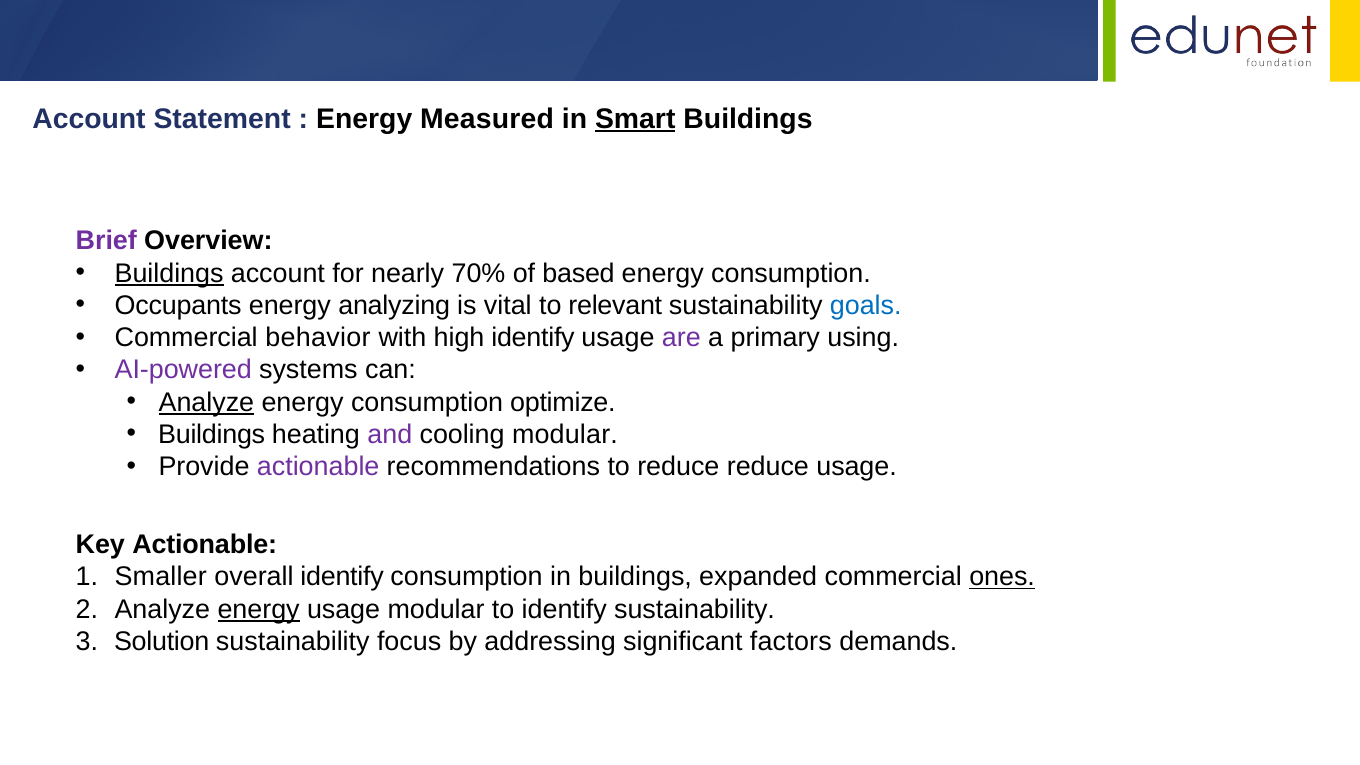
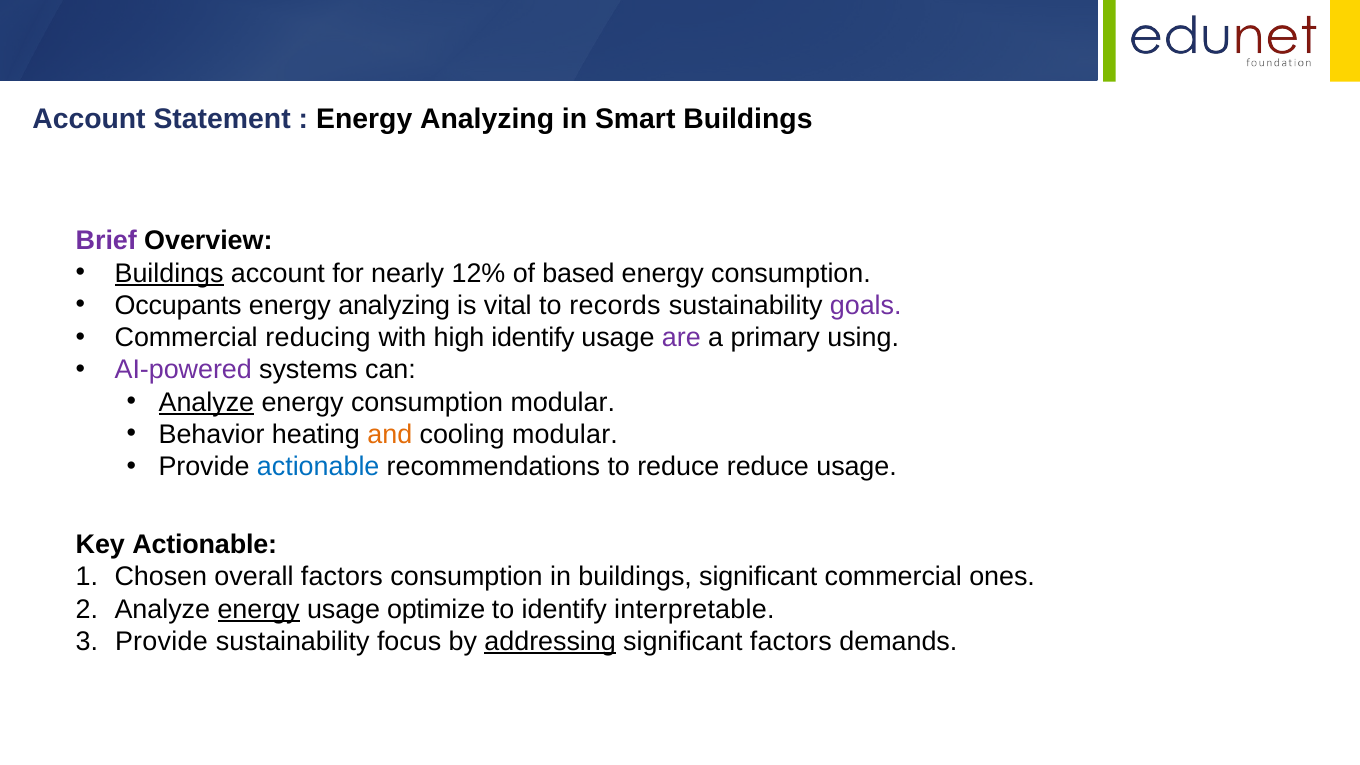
Measured: Measured -> Analyzing (487, 119)
Smart underline: present -> none (635, 119)
70%: 70% -> 12% (479, 273)
relevant: relevant -> records (615, 305)
goals colour: blue -> purple (866, 305)
behavior: behavior -> reducing (318, 338)
consumption optimize: optimize -> modular (563, 402)
Buildings: Buildings -> Behavior (212, 435)
and colour: purple -> orange (390, 435)
actionable colour: purple -> blue (318, 467)
Smaller: Smaller -> Chosen (161, 577)
overall identify: identify -> factors (342, 577)
buildings expanded: expanded -> significant (758, 577)
ones underline: present -> none (1002, 577)
usage modular: modular -> optimize (436, 609)
identify sustainability: sustainability -> interpretable (694, 609)
Solution: Solution -> Provide (161, 641)
addressing underline: none -> present (550, 641)
